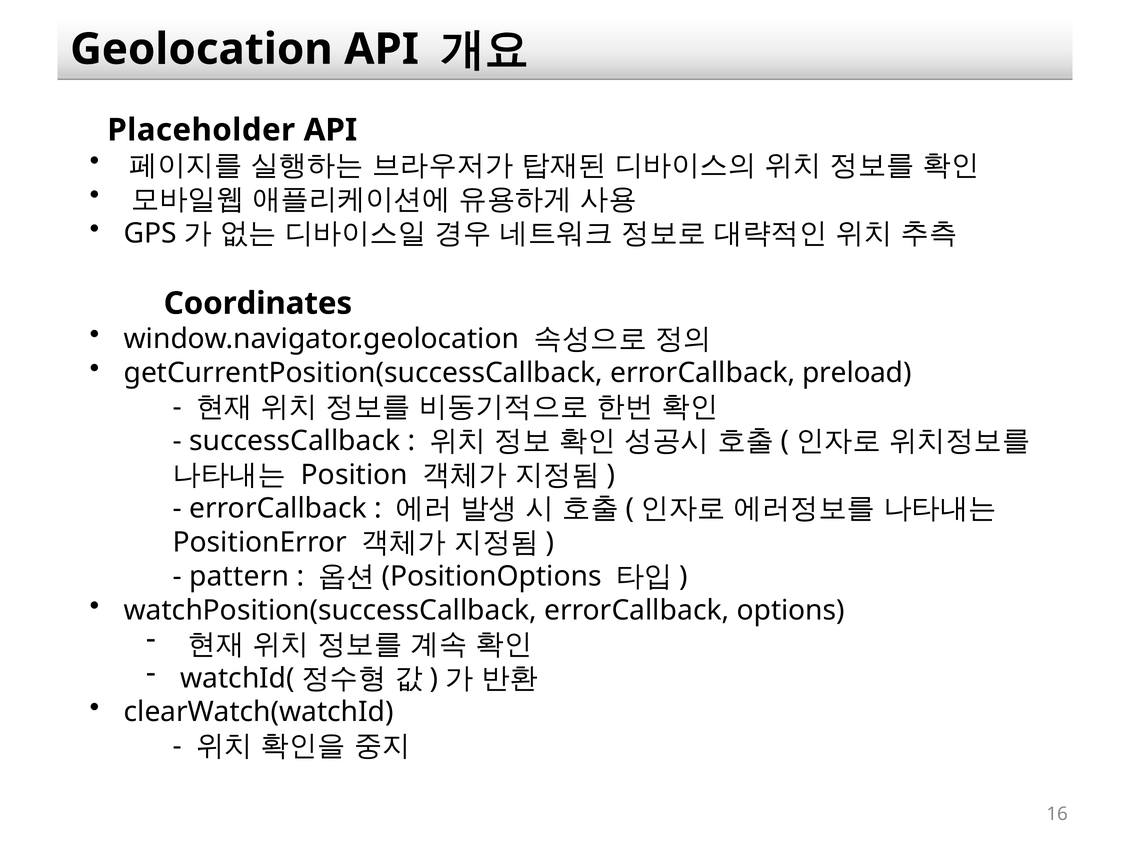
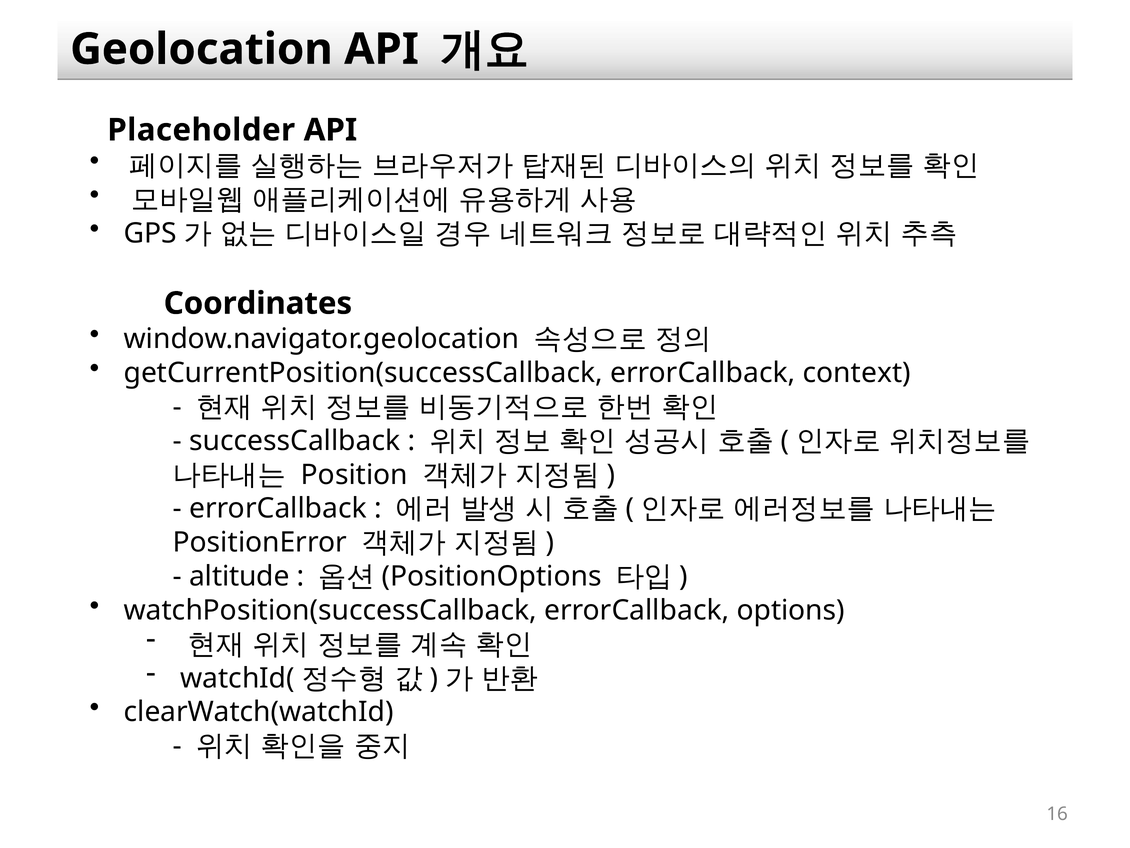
preload: preload -> context (857, 373)
pattern: pattern -> altitude (239, 576)
